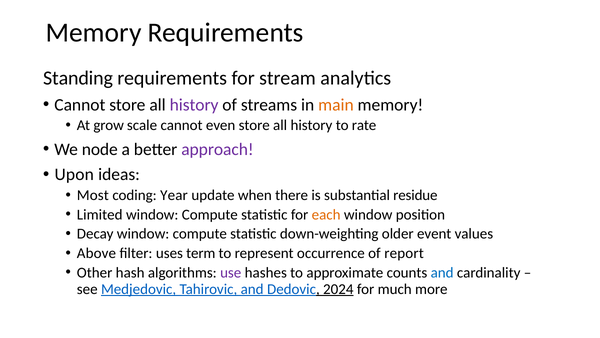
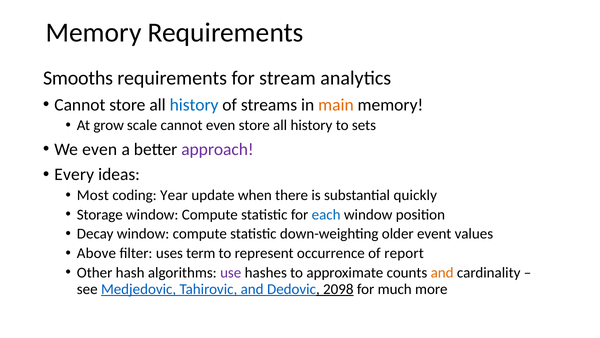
Standing: Standing -> Smooths (78, 78)
history colour: purple -> blue (194, 105)
rate: rate -> sets (364, 125)
We node: node -> even (100, 149)
Upon: Upon -> Every (74, 174)
residue: residue -> quickly (415, 195)
Limited: Limited -> Storage (100, 214)
each colour: orange -> blue (326, 214)
and colour: blue -> orange (442, 272)
2024: 2024 -> 2098 (338, 289)
